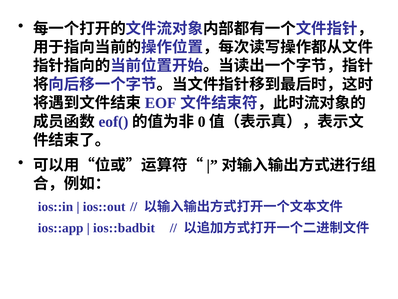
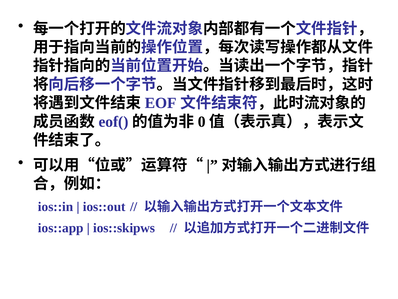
ios::badbit: ios::badbit -> ios::skipws (124, 228)
